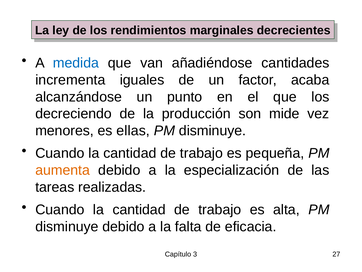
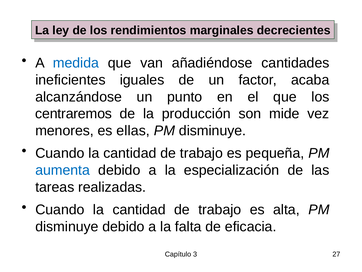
incrementa: incrementa -> ineficientes (70, 80)
decreciendo: decreciendo -> centraremos (74, 114)
aumenta colour: orange -> blue (63, 170)
